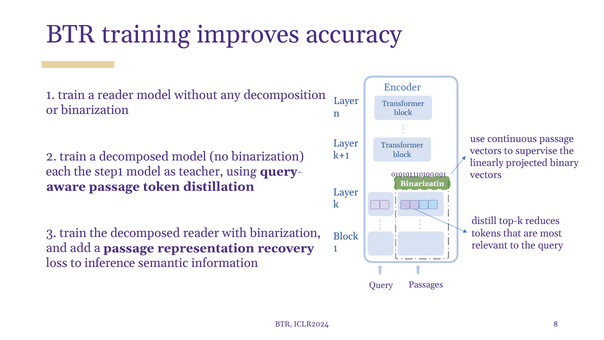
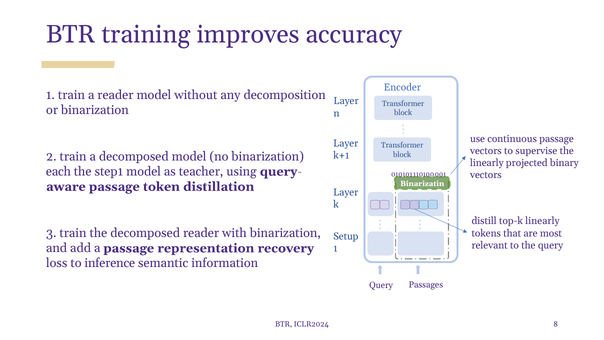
top-k reduces: reduces -> linearly (542, 221)
Block: Block -> Setup (346, 236)
